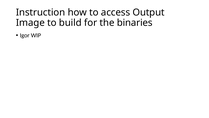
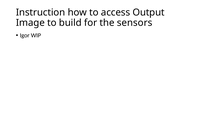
binaries: binaries -> sensors (135, 23)
